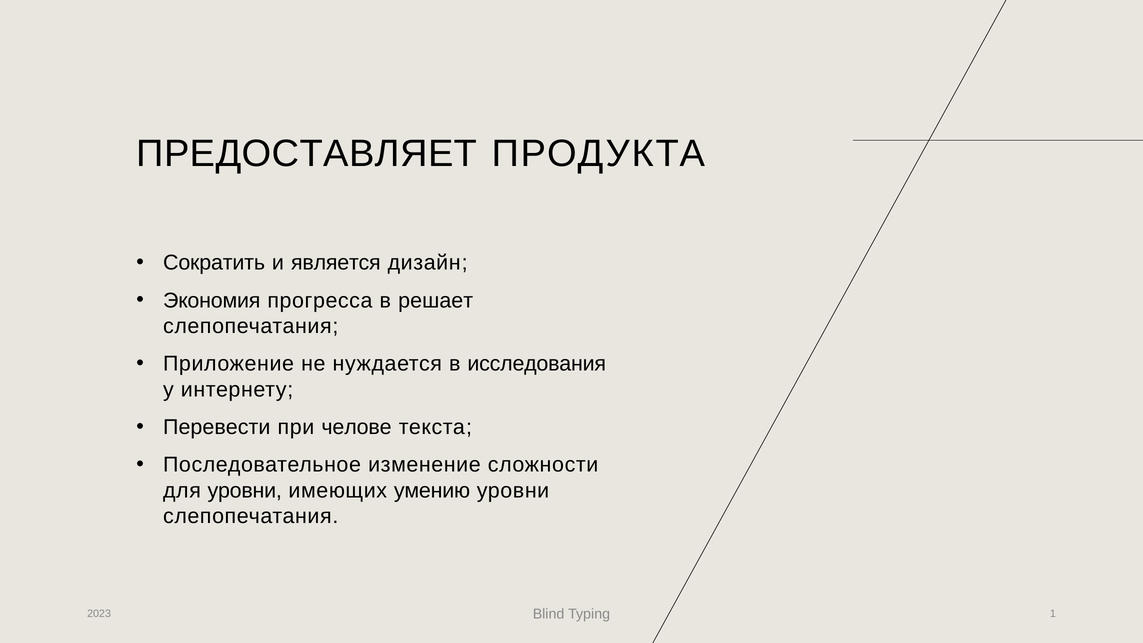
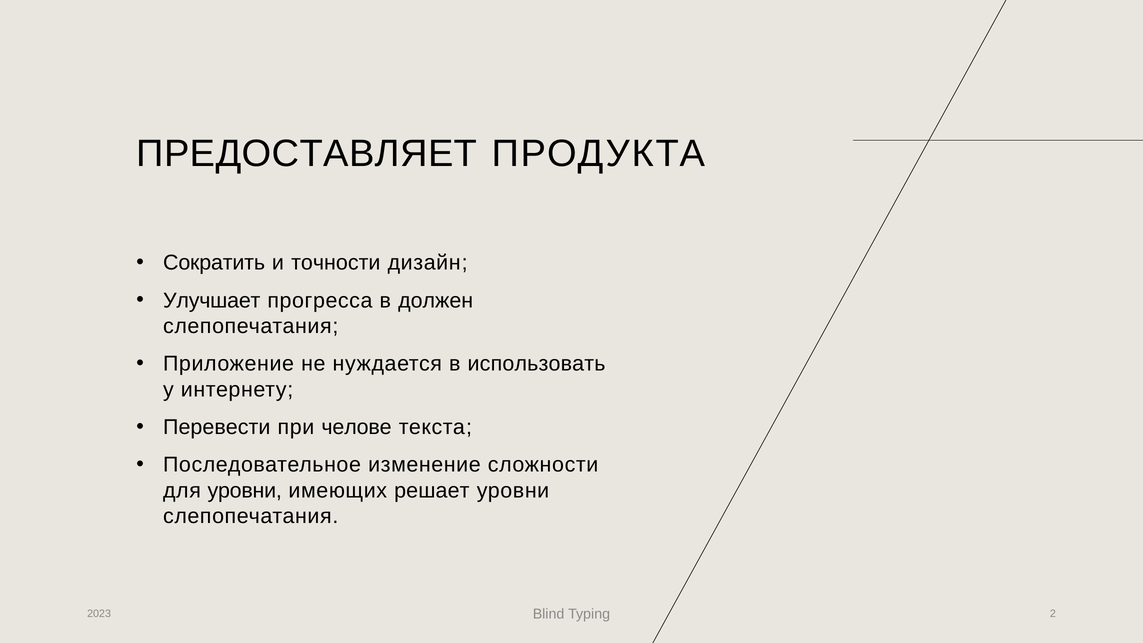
является: является -> точности (336, 263)
Экономия: Экономия -> Улучшает (212, 300)
решает: решает -> должен (436, 300)
исследования: исследования -> использовать (537, 364)
умению: умению -> решает (432, 490)
1: 1 -> 2 (1053, 614)
